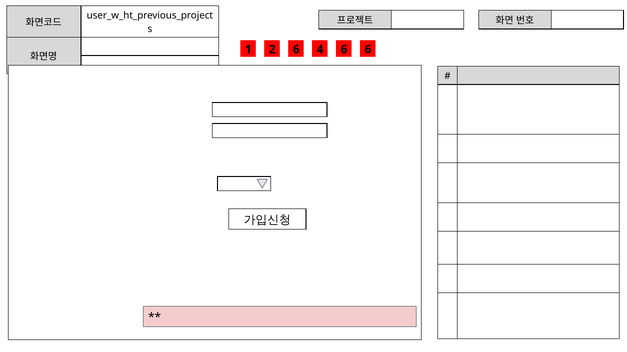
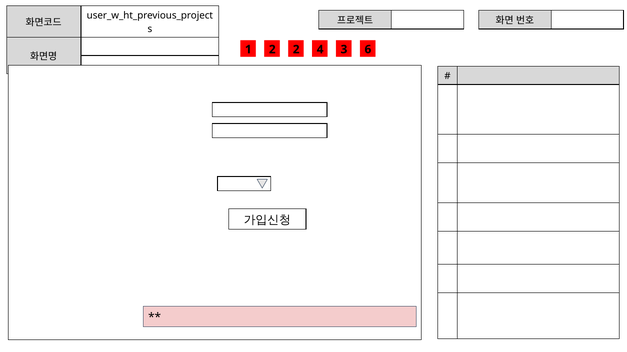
2 6: 6 -> 2 (296, 49)
4 6: 6 -> 3 (344, 49)
